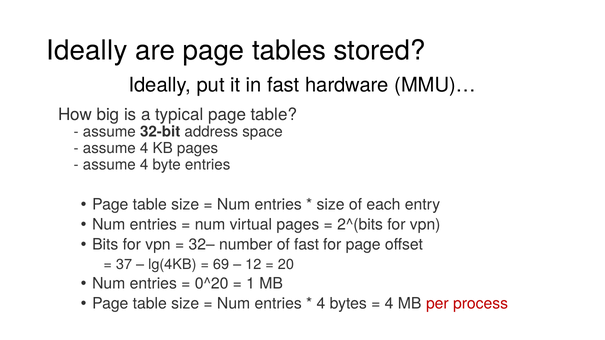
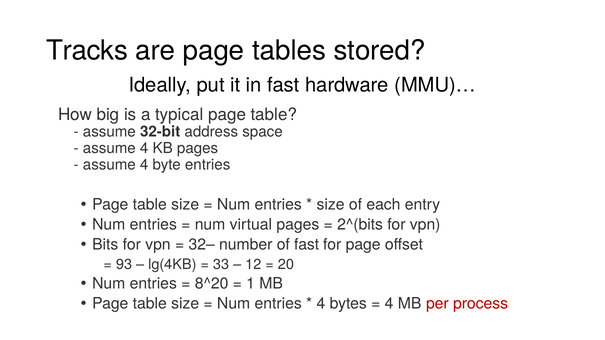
Ideally: Ideally -> Tracks (87, 51)
37: 37 -> 93 (124, 264)
69: 69 -> 33 (221, 264)
0^20: 0^20 -> 8^20 (212, 284)
